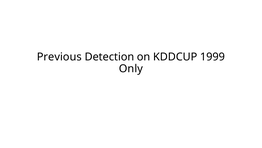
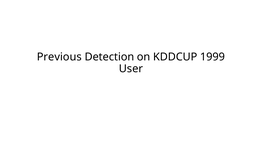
Only: Only -> User (131, 68)
